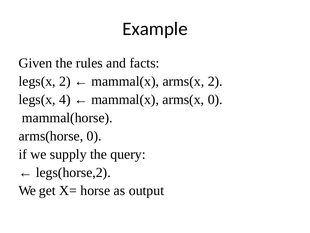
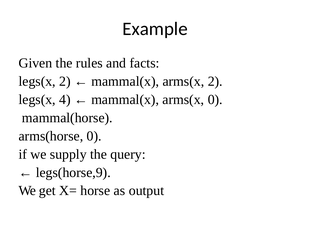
legs(horse,2: legs(horse,2 -> legs(horse,9 (73, 172)
